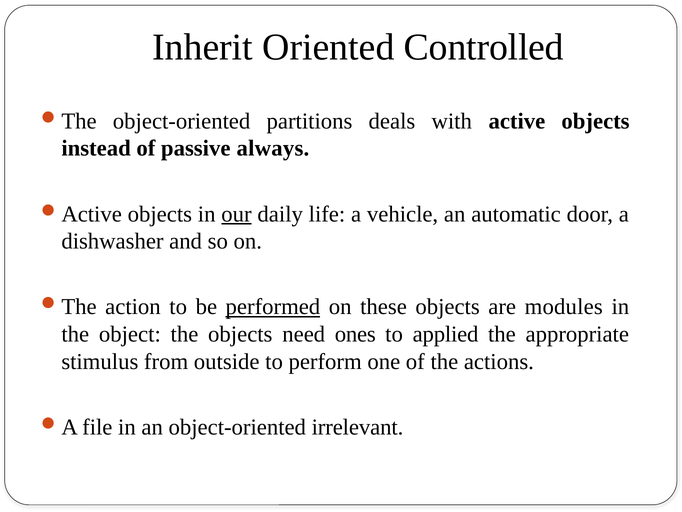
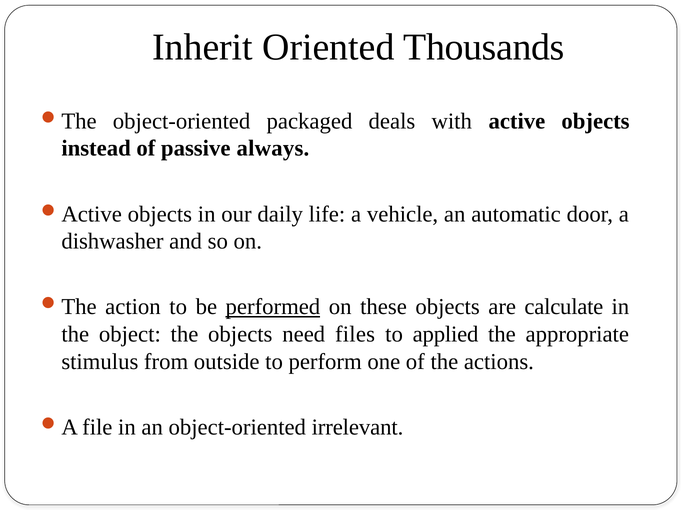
Controlled: Controlled -> Thousands (484, 47)
partitions: partitions -> packaged (309, 121)
our underline: present -> none (237, 214)
modules: modules -> calculate (564, 307)
ones: ones -> files (355, 334)
